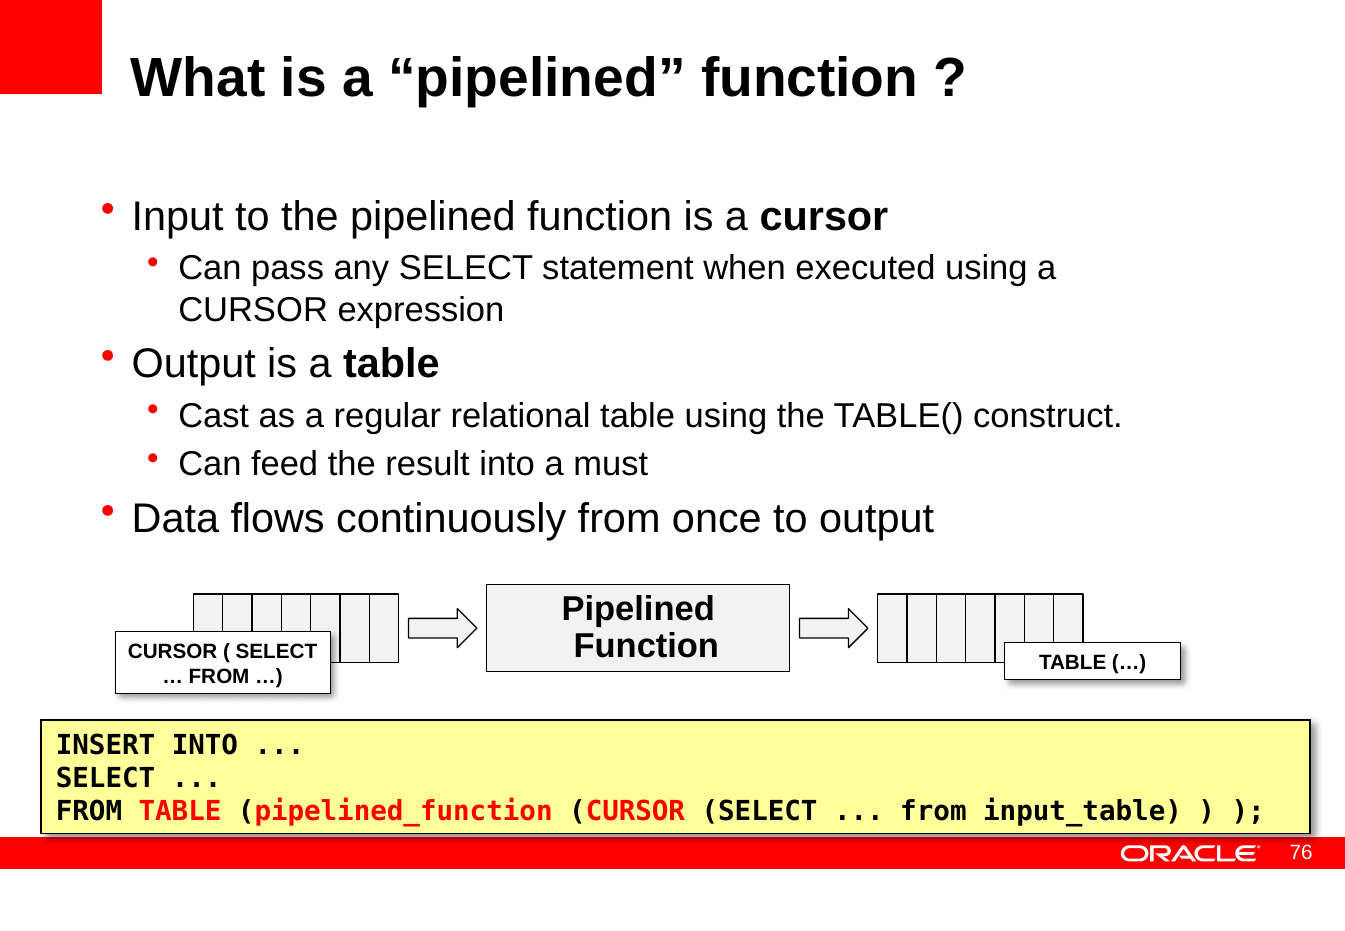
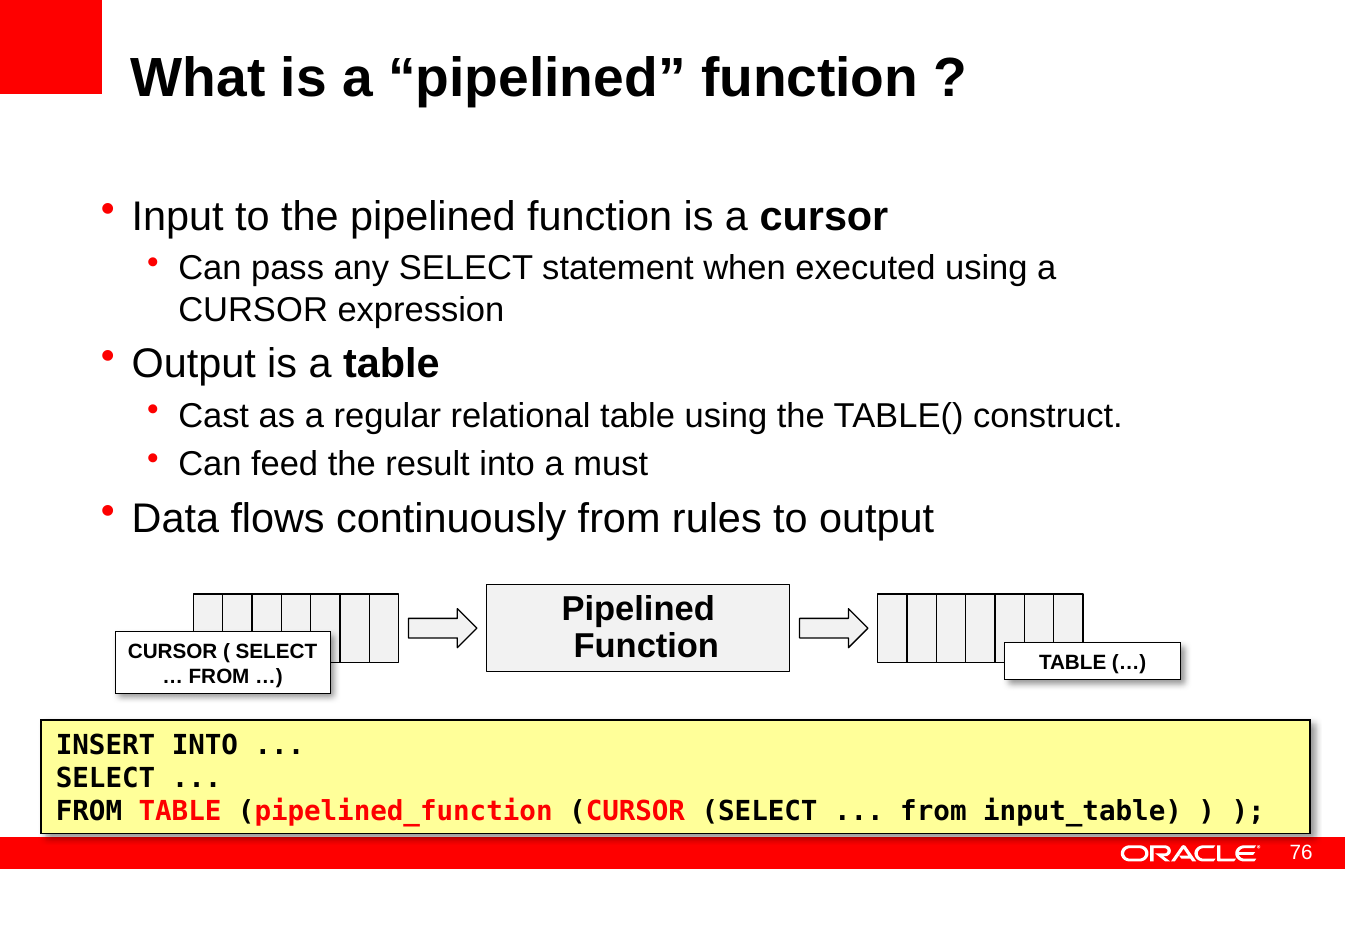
once: once -> rules (717, 519)
